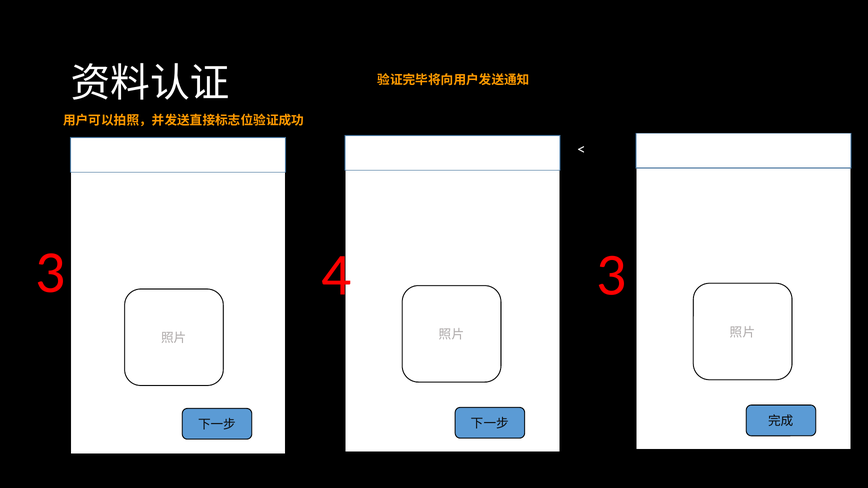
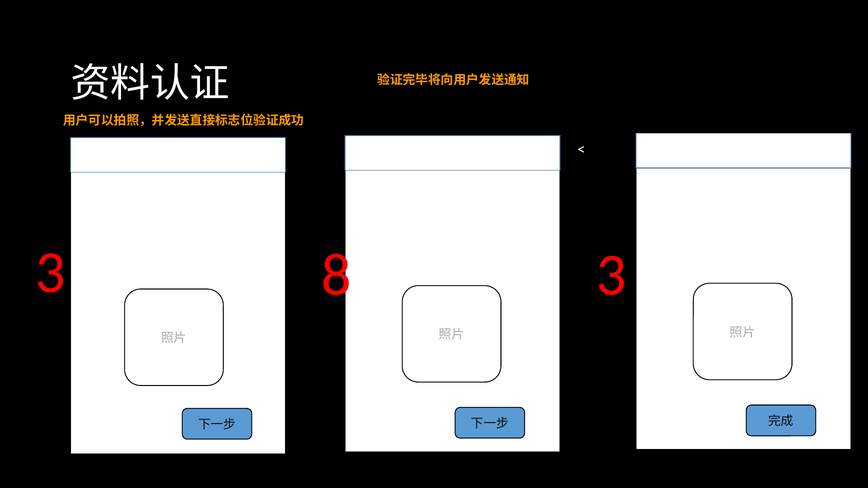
4: 4 -> 8 (336, 275)
